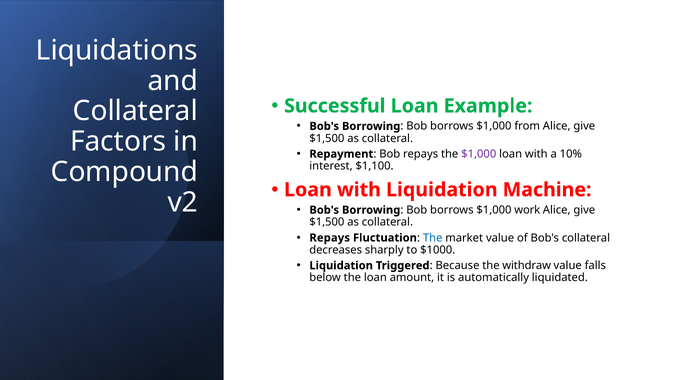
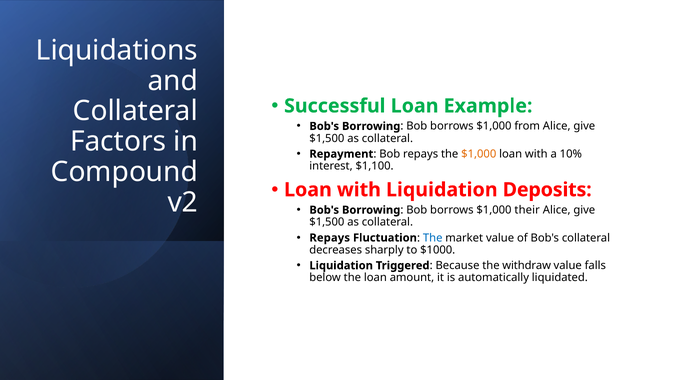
$1,000 colour: purple -> orange (479, 154)
Machine: Machine -> Deposits (547, 190)
work: work -> their (527, 210)
